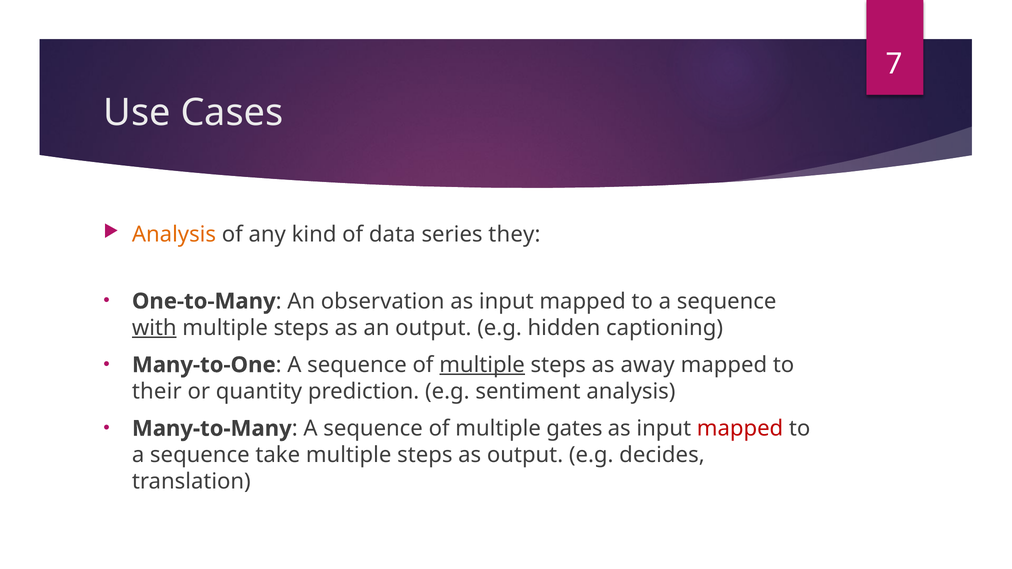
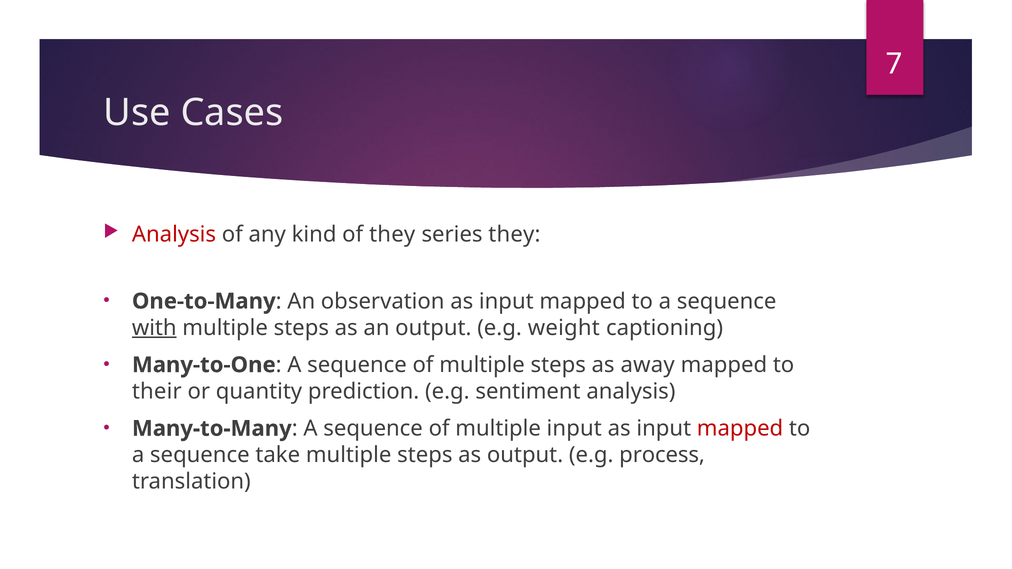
Analysis colour: orange -> red (174, 235)
of data: data -> they (392, 235)
hidden: hidden -> weight (564, 328)
multiple underline: present -> none (482, 365)
multiple gates: gates -> input (574, 429)
decides: decides -> process (662, 455)
